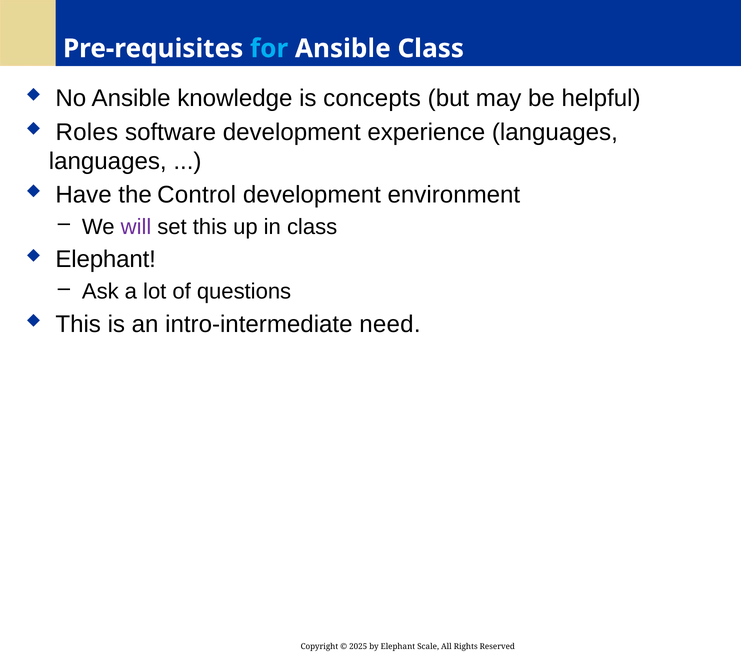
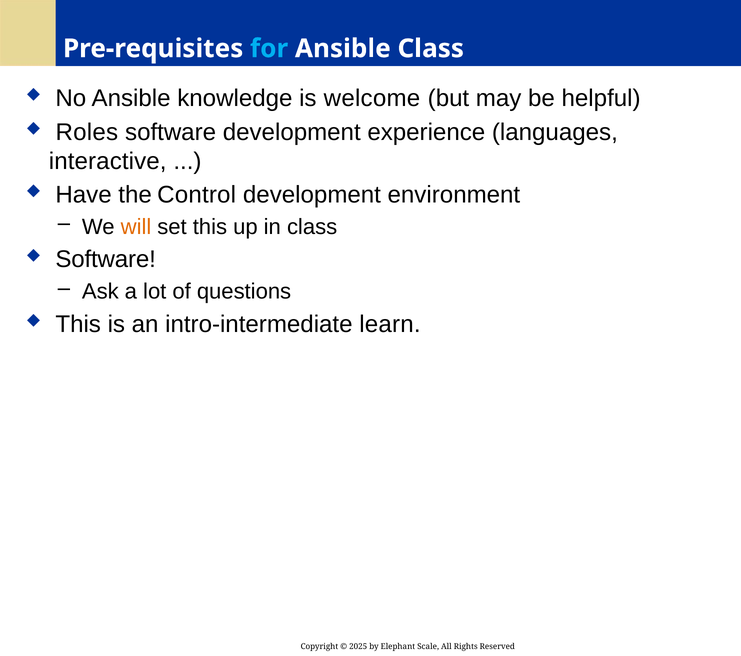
concepts: concepts -> welcome (372, 98)
languages: languages -> interactive (108, 161)
will colour: purple -> orange (136, 227)
Elephant: Elephant -> Software (106, 259)
need: need -> learn (390, 324)
